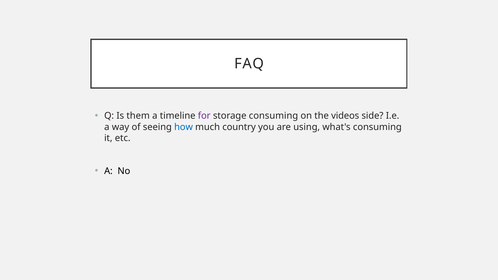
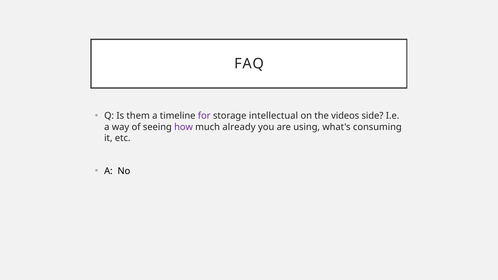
storage consuming: consuming -> intellectual (273, 116)
how colour: blue -> purple (184, 127)
country: country -> already (239, 127)
